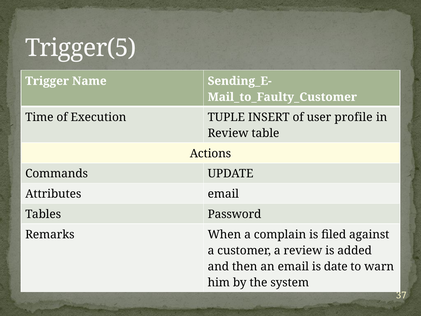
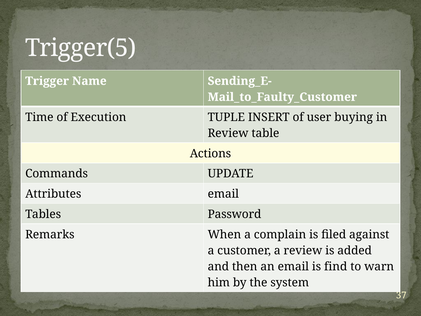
profile: profile -> buying (354, 117)
date: date -> find (336, 266)
